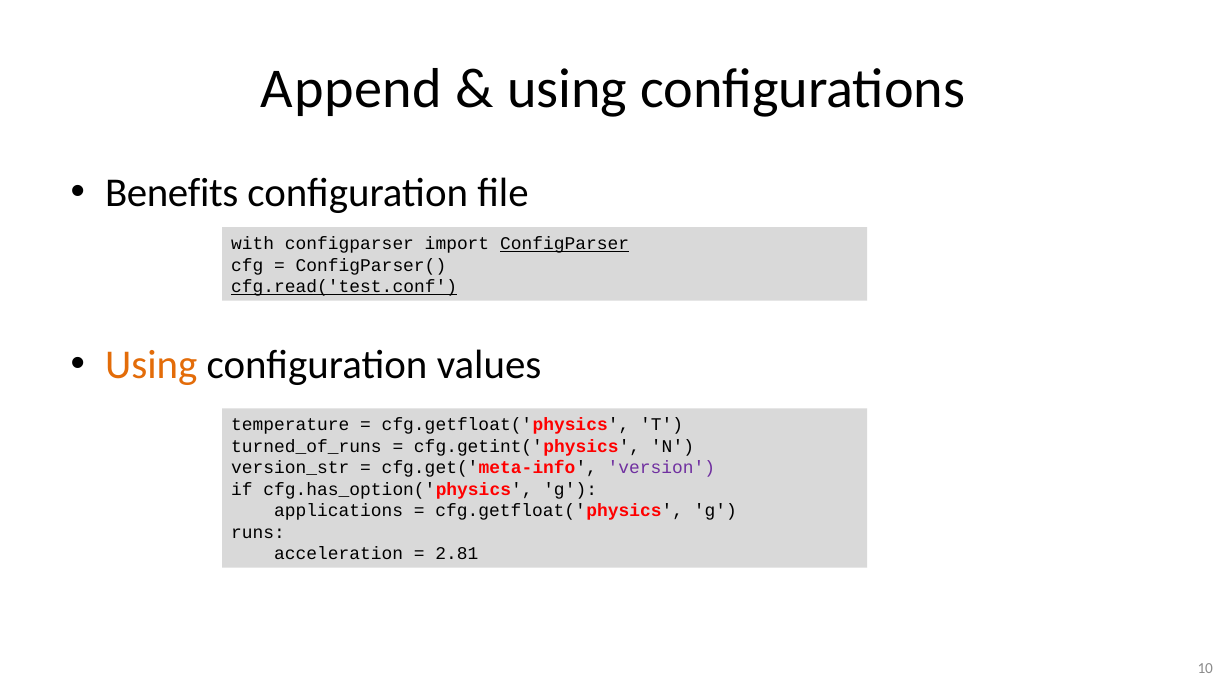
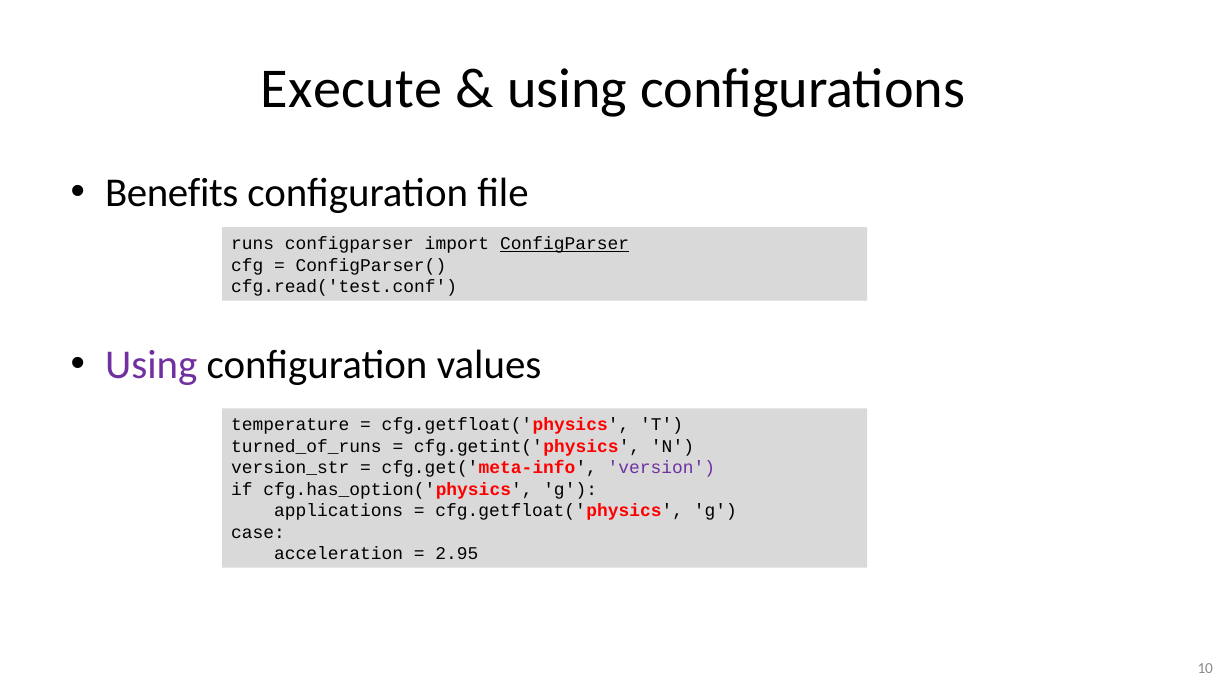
Append: Append -> Execute (352, 89)
with: with -> runs (253, 244)
cfg.read('test.conf underline: present -> none (344, 287)
Using colour: orange -> purple (151, 365)
runs: runs -> case (258, 532)
2.81: 2.81 -> 2.95 (457, 554)
